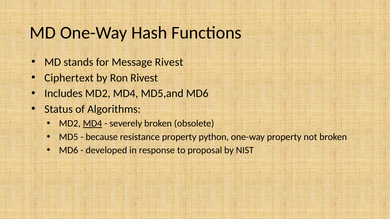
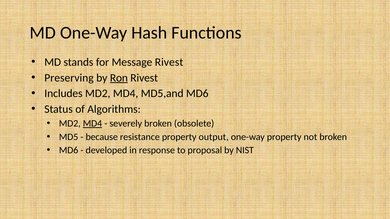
Ciphertext: Ciphertext -> Preserving (69, 78)
Ron underline: none -> present (119, 78)
python: python -> output (214, 137)
